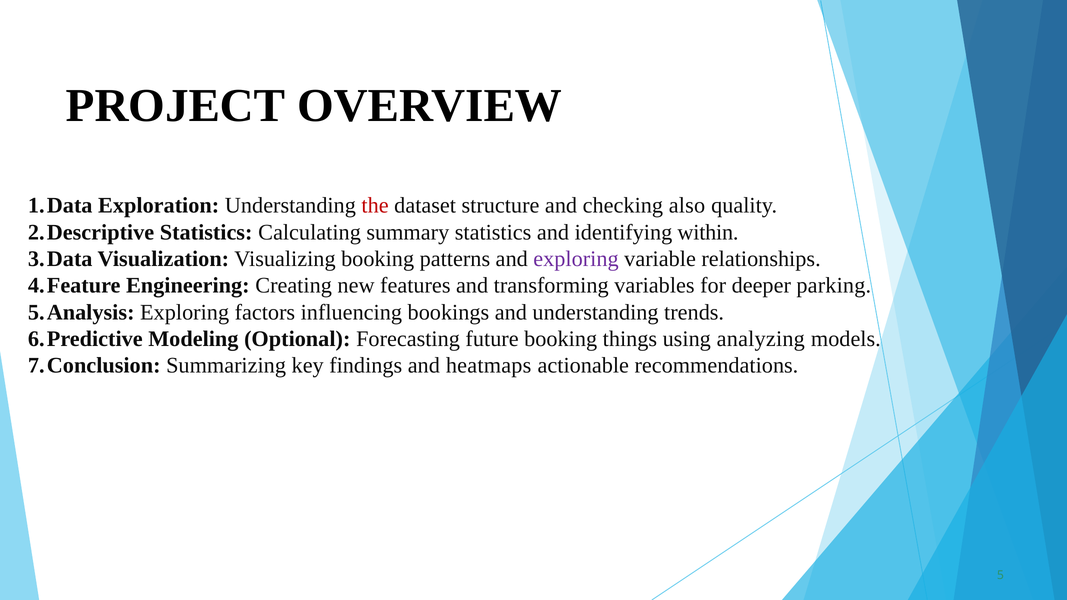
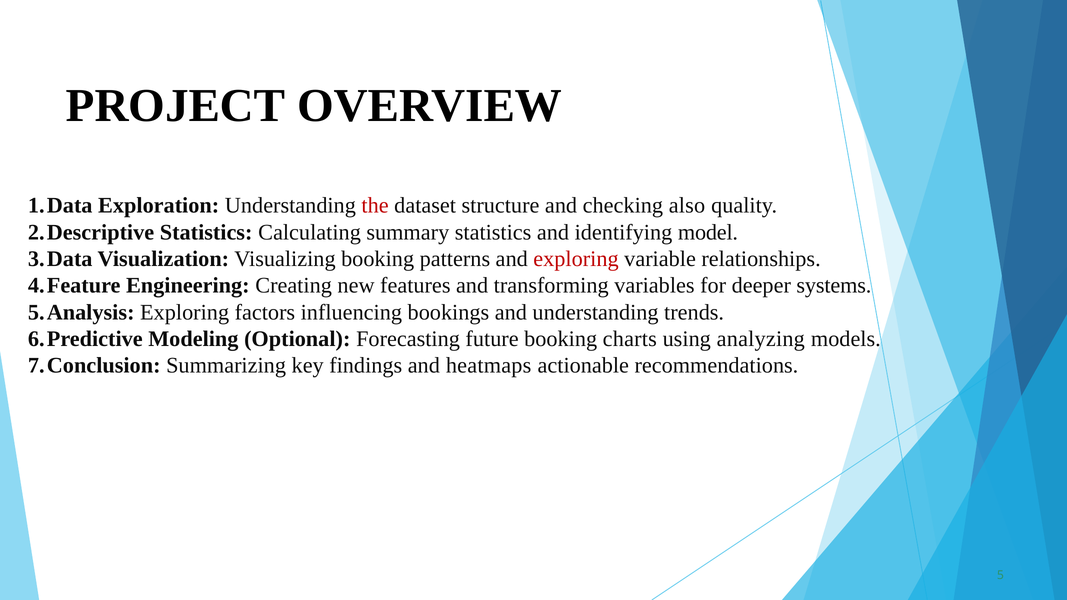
within: within -> model (708, 232)
exploring colour: purple -> red (576, 259)
parking: parking -> systems (834, 286)
things: things -> charts (630, 339)
